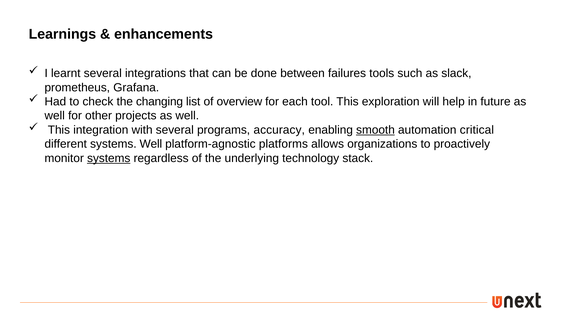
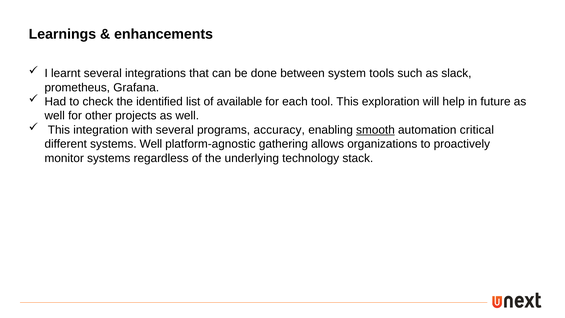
failures: failures -> system (347, 73)
changing: changing -> identified (159, 102)
overview: overview -> available (239, 102)
platforms: platforms -> gathering (283, 144)
systems underline: present -> none (109, 158)
